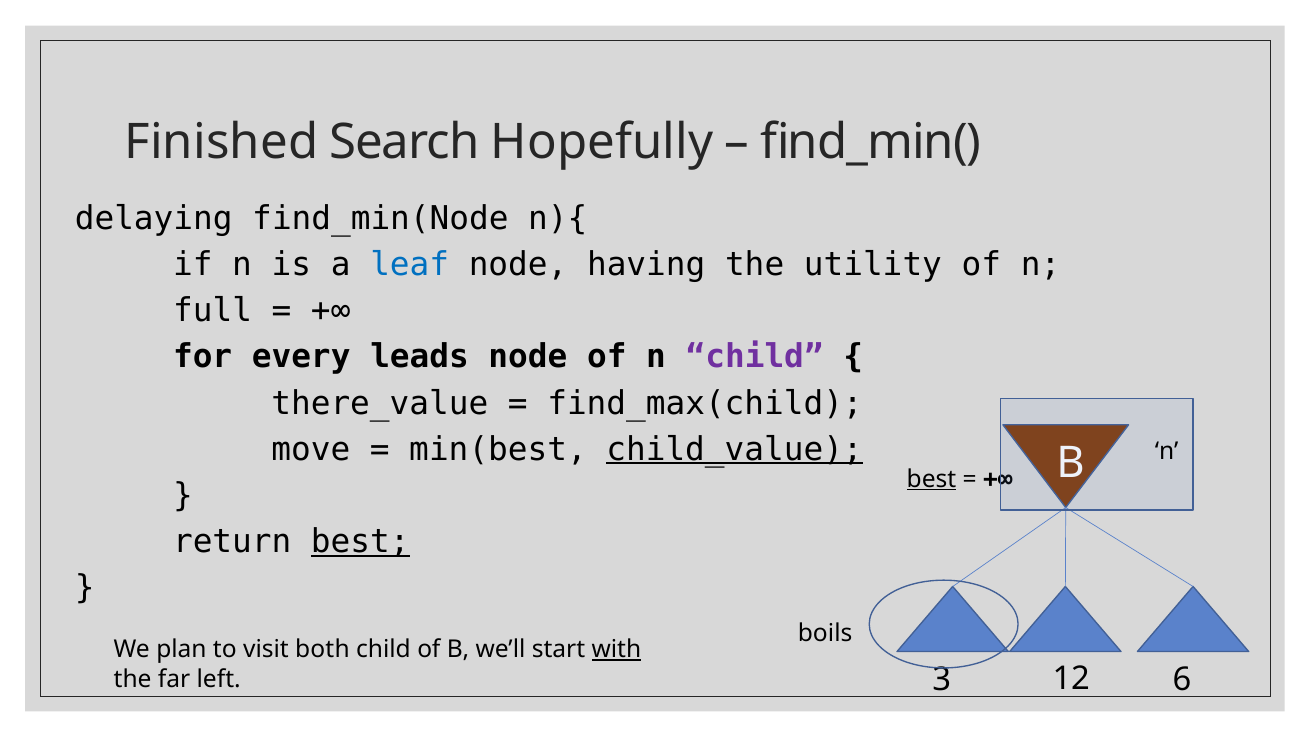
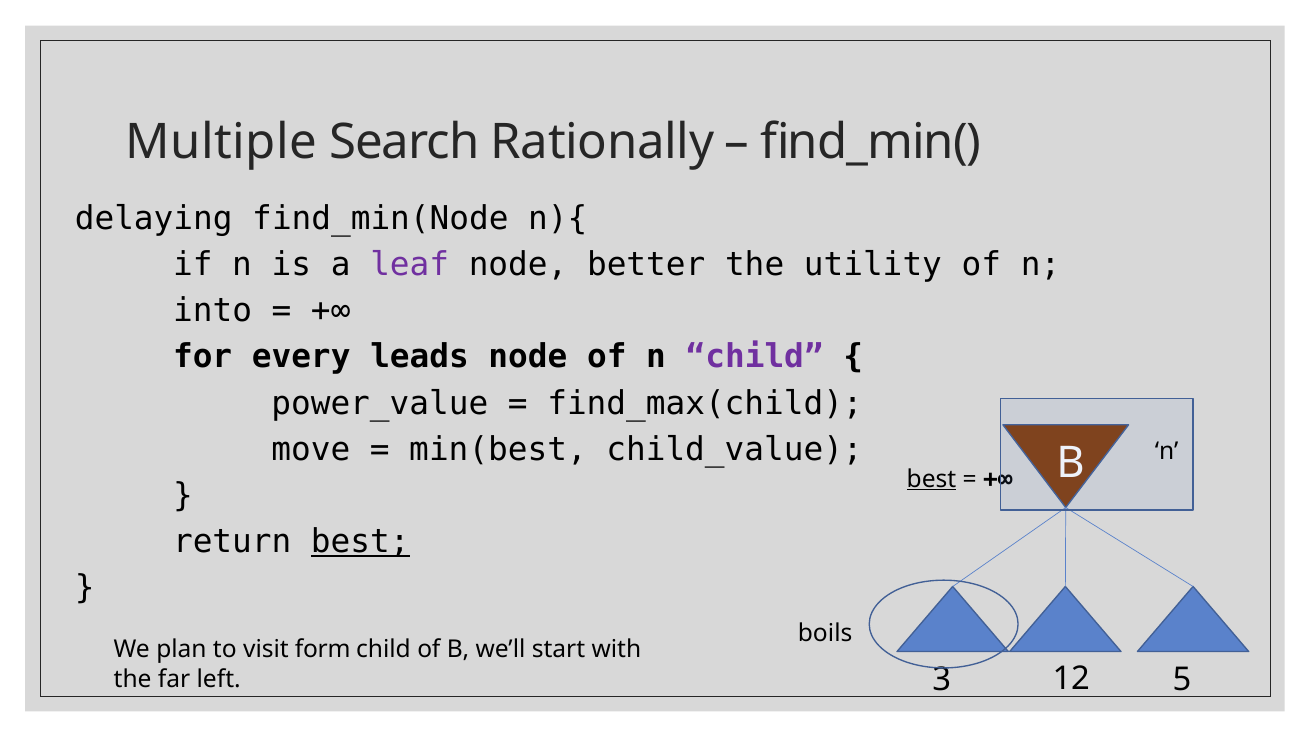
Finished: Finished -> Multiple (221, 142)
Hopefully: Hopefully -> Rationally (602, 142)
leaf colour: blue -> purple (410, 265)
having: having -> better (646, 265)
full: full -> into (213, 311)
there_value: there_value -> power_value (380, 403)
child_value underline: present -> none (735, 449)
both: both -> form (323, 649)
with underline: present -> none (616, 649)
6: 6 -> 5 (1182, 679)
